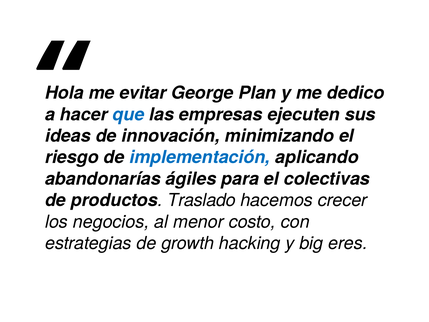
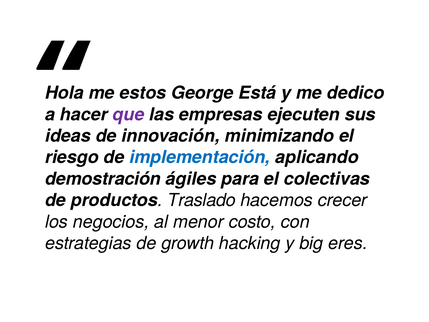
evitar: evitar -> estos (143, 93)
Plan: Plan -> Está (257, 93)
que colour: blue -> purple (128, 114)
abandonarías: abandonarías -> demostración (103, 179)
